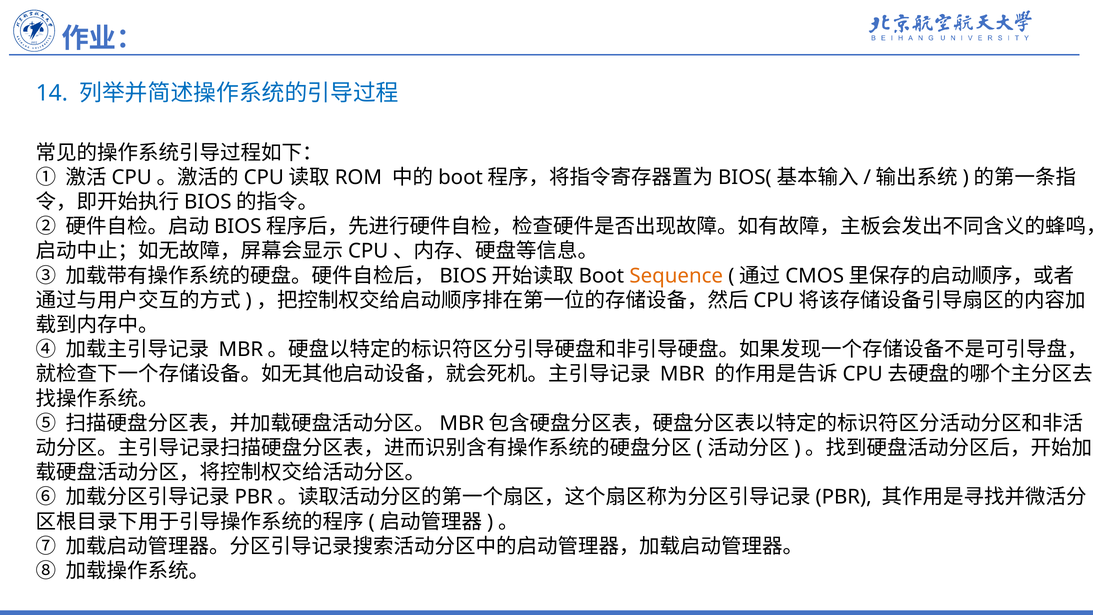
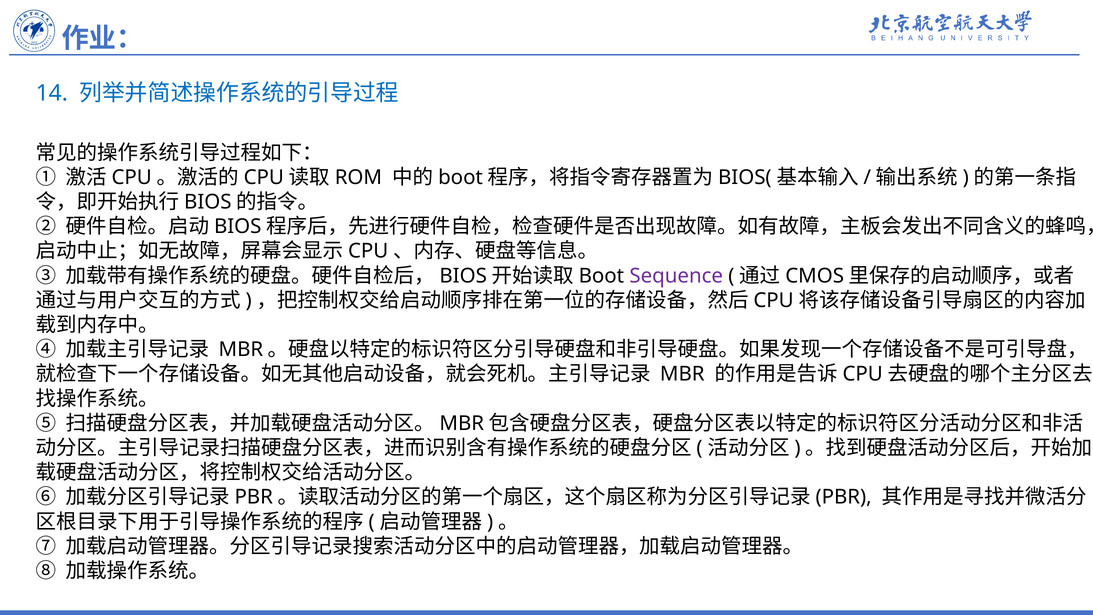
Sequence colour: orange -> purple (676, 276)
